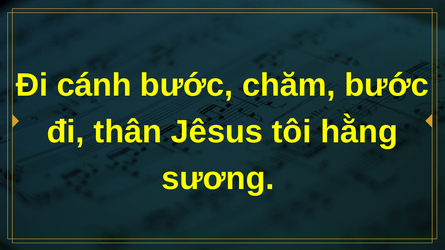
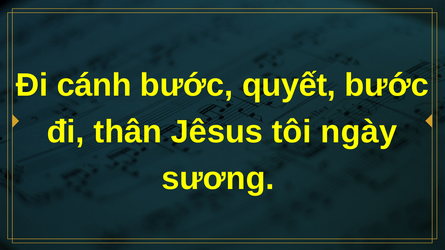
chăm: chăm -> quyết (289, 85)
hằng: hằng -> ngày (359, 132)
